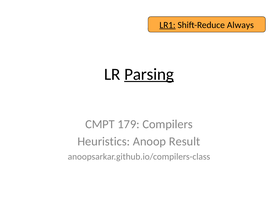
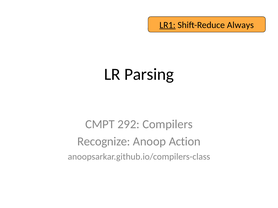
Parsing underline: present -> none (149, 74)
179: 179 -> 292 (129, 125)
Heuristics: Heuristics -> Recognize (104, 142)
Result: Result -> Action (185, 142)
